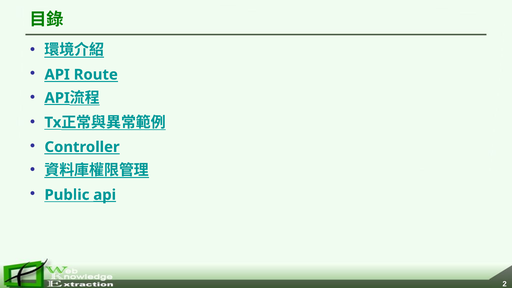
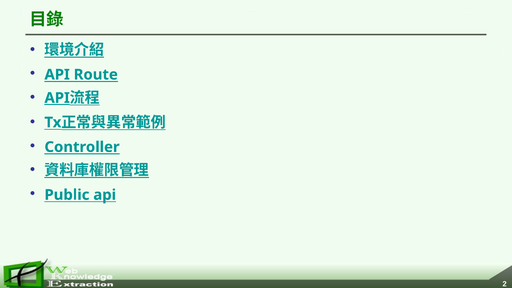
api underline: present -> none (105, 195)
